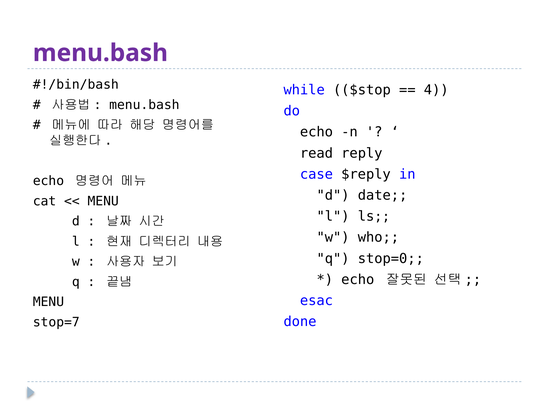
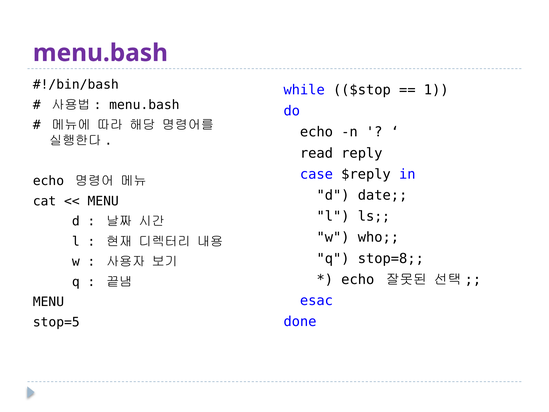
4: 4 -> 1 (436, 90)
stop=0: stop=0 -> stop=8 (391, 258)
stop=7: stop=7 -> stop=5 (56, 322)
